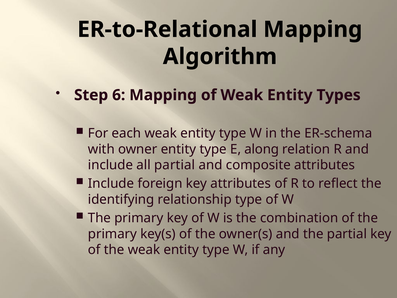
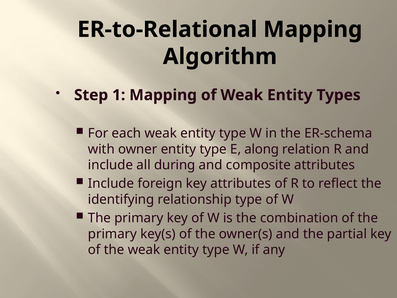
6: 6 -> 1 (119, 95)
all partial: partial -> during (175, 165)
